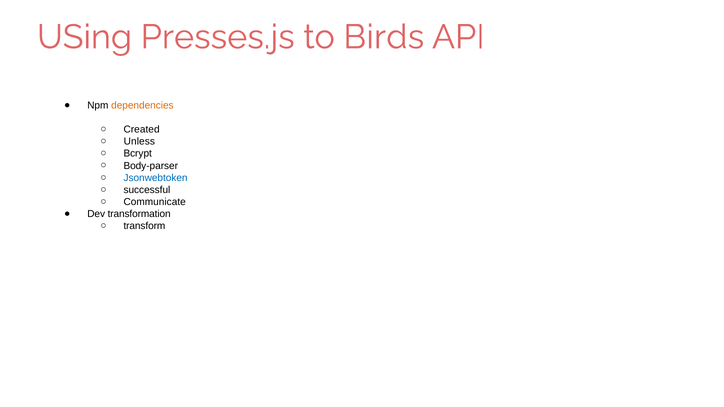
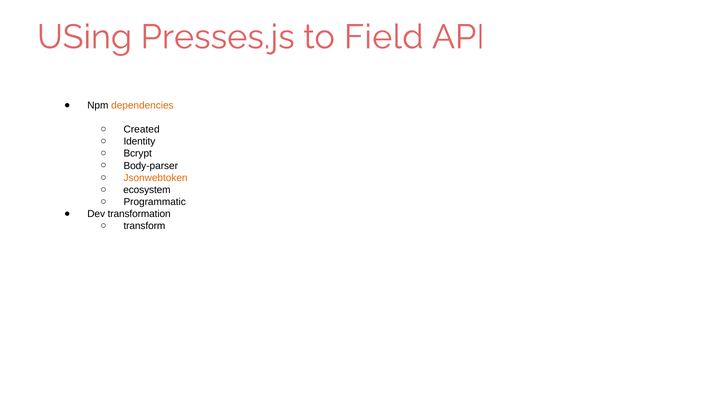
Birds: Birds -> Field (384, 37)
Unless: Unless -> Identity (139, 142)
Jsonwebtoken colour: blue -> orange (156, 178)
successful: successful -> ecosystem (147, 190)
Communicate: Communicate -> Programmatic (155, 202)
